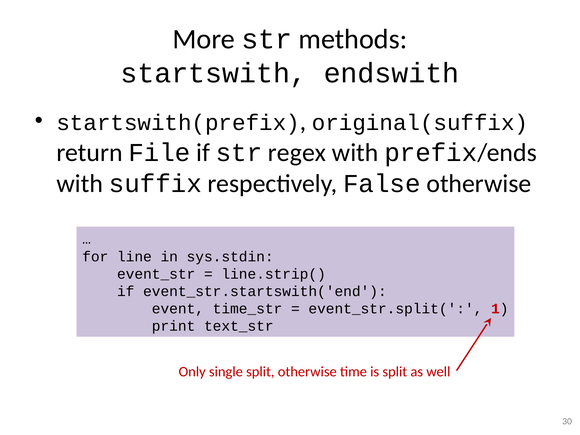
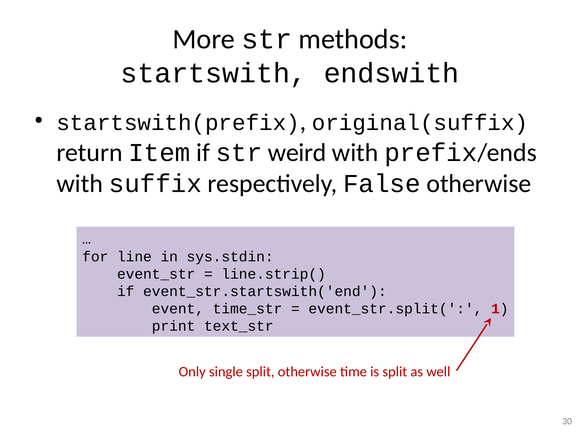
File: File -> Item (159, 153)
regex: regex -> weird (297, 153)
